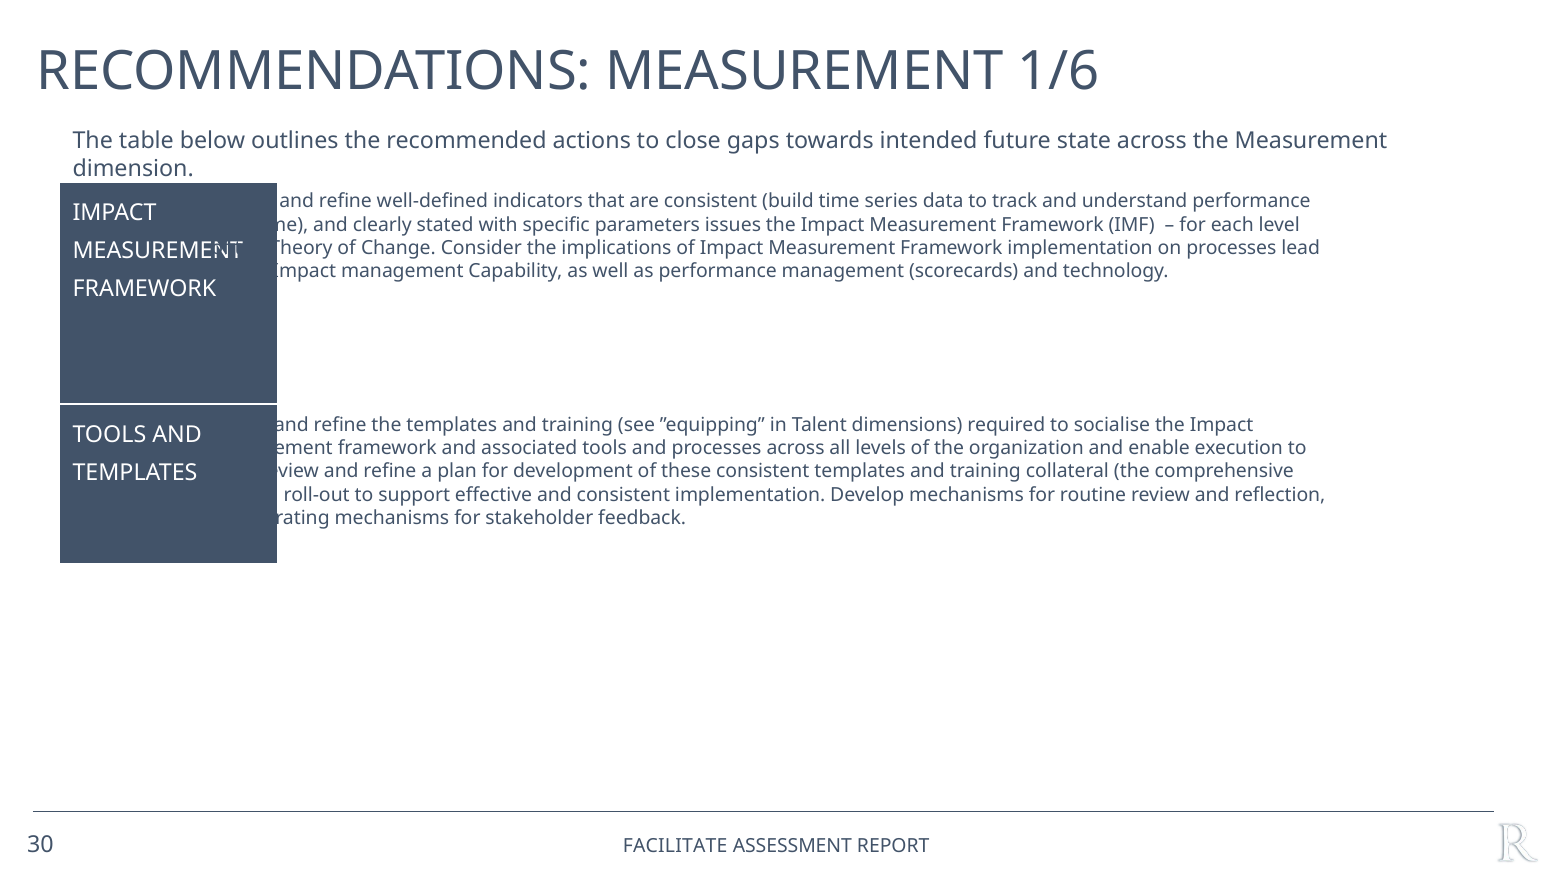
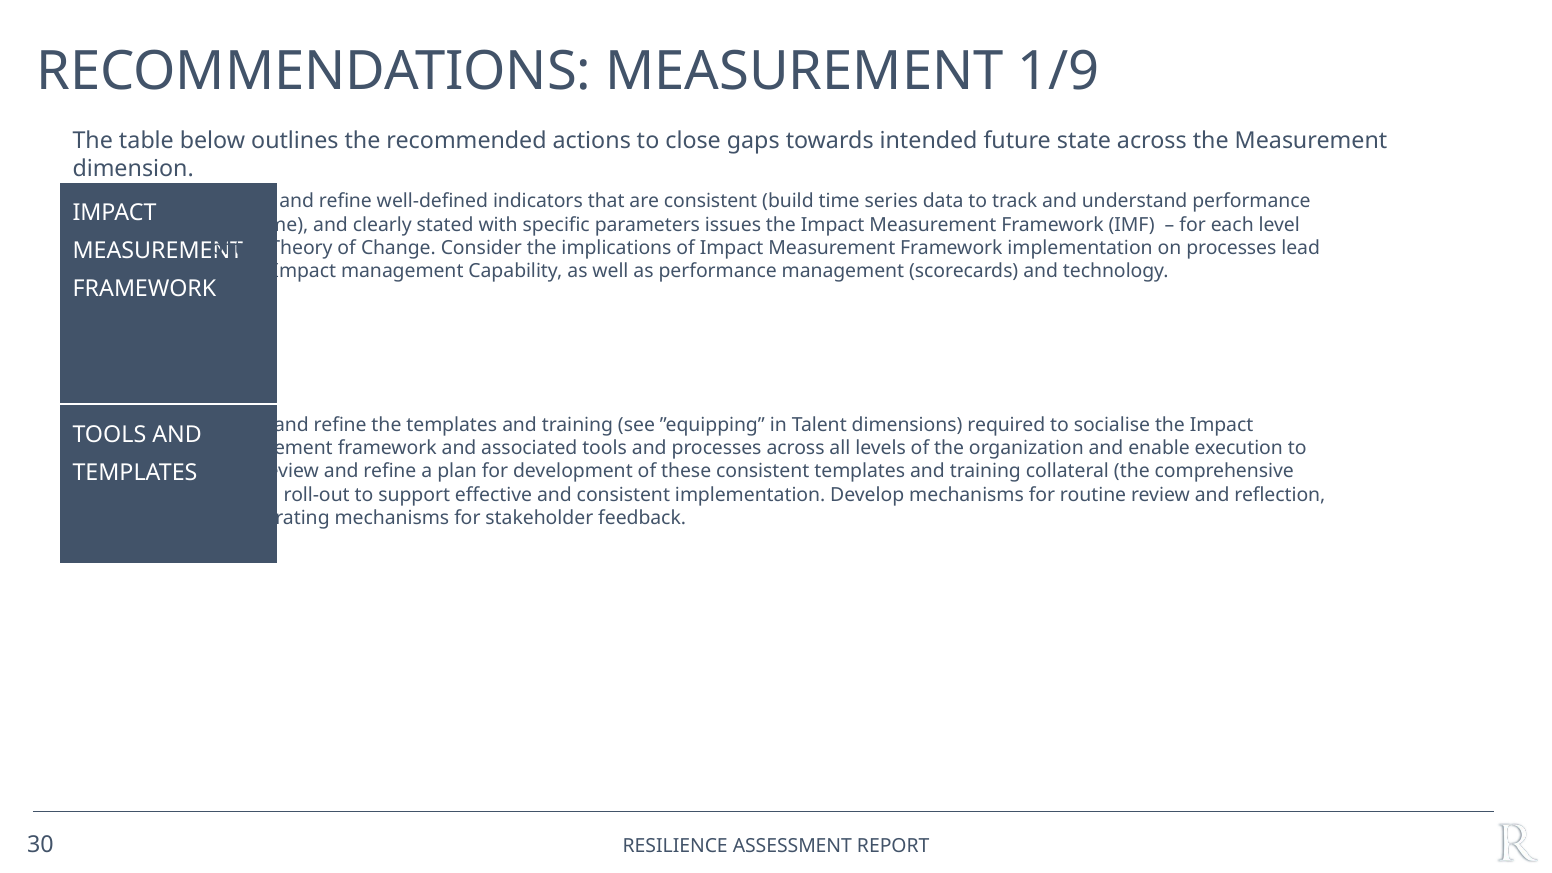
1/6: 1/6 -> 1/9 (1059, 72)
FACILITATE: FACILITATE -> RESILIENCE (675, 846)
